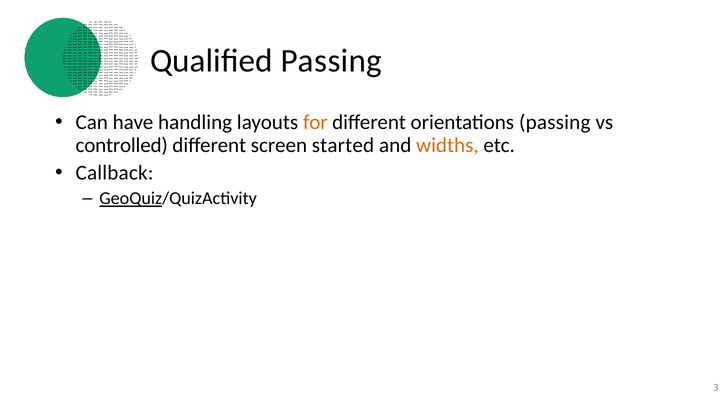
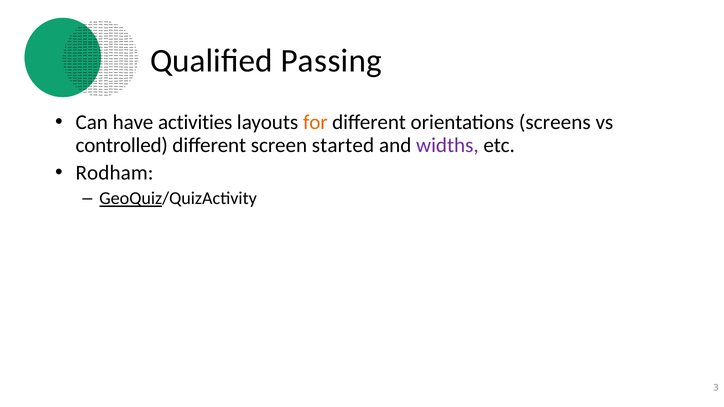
handling: handling -> activities (195, 122)
orientations passing: passing -> screens (555, 122)
widths colour: orange -> purple (447, 145)
Callback: Callback -> Rodham (115, 173)
